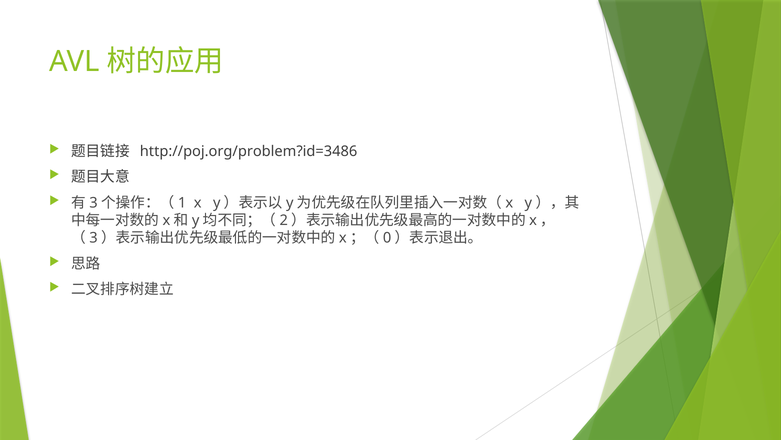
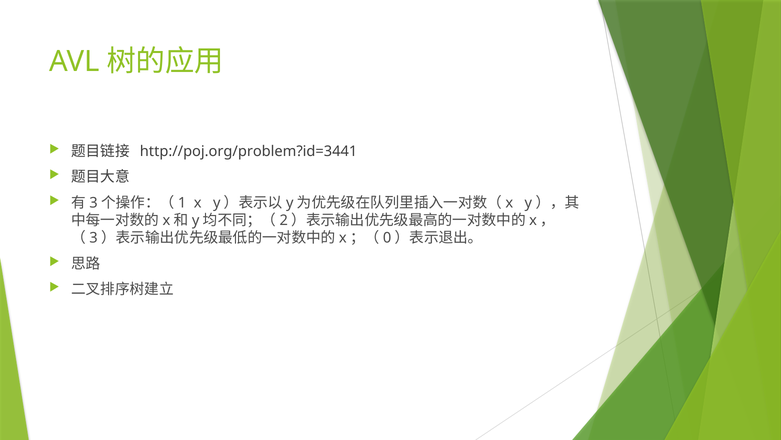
http://poj.org/problem?id=3486: http://poj.org/problem?id=3486 -> http://poj.org/problem?id=3441 (249, 151)
